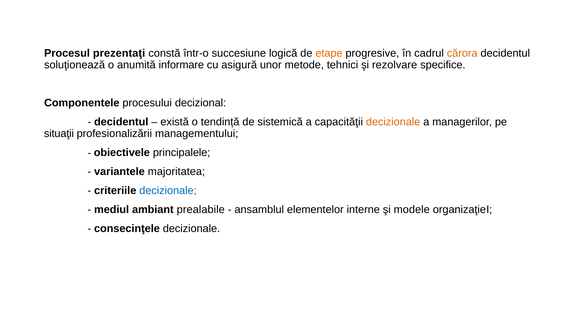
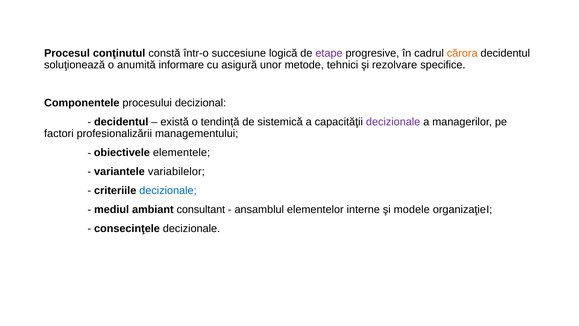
prezentaţi: prezentaţi -> conţinutul (119, 53)
etape colour: orange -> purple (329, 53)
decizionale colour: orange -> purple (393, 122)
situaţii: situaţii -> factori (59, 133)
principalele: principalele -> elementele (182, 152)
majoritatea: majoritatea -> variabilelor (176, 171)
prealabile: prealabile -> consultant (201, 209)
